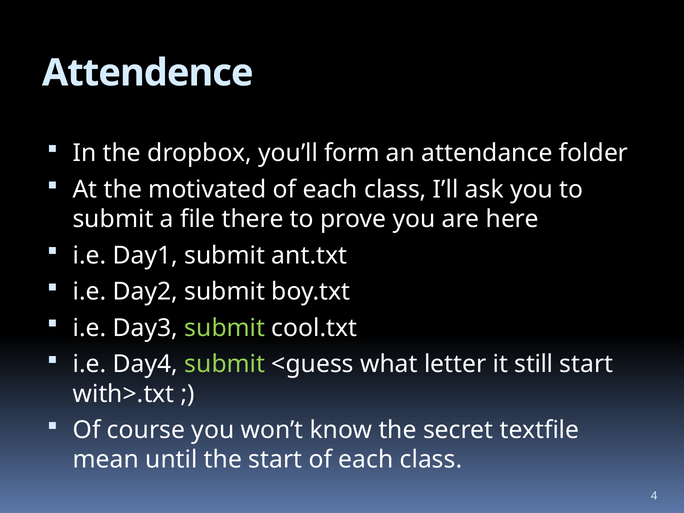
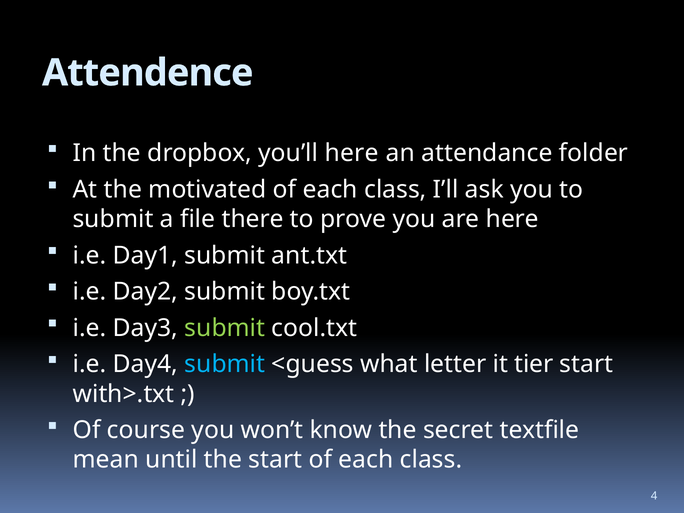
you’ll form: form -> here (352, 153)
submit colour: light green -> light blue (225, 364)
still: still -> tier (534, 364)
